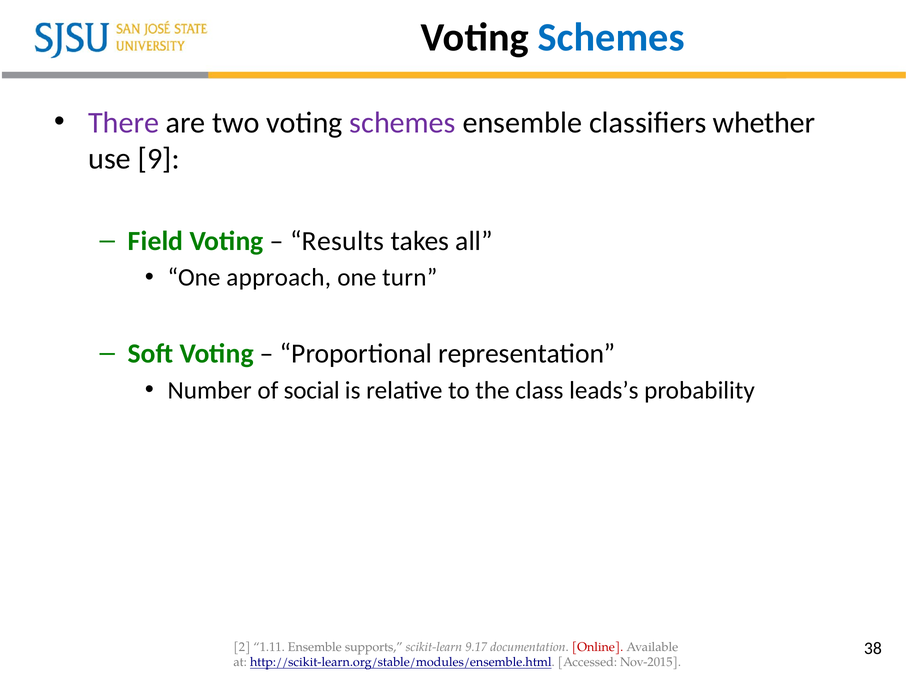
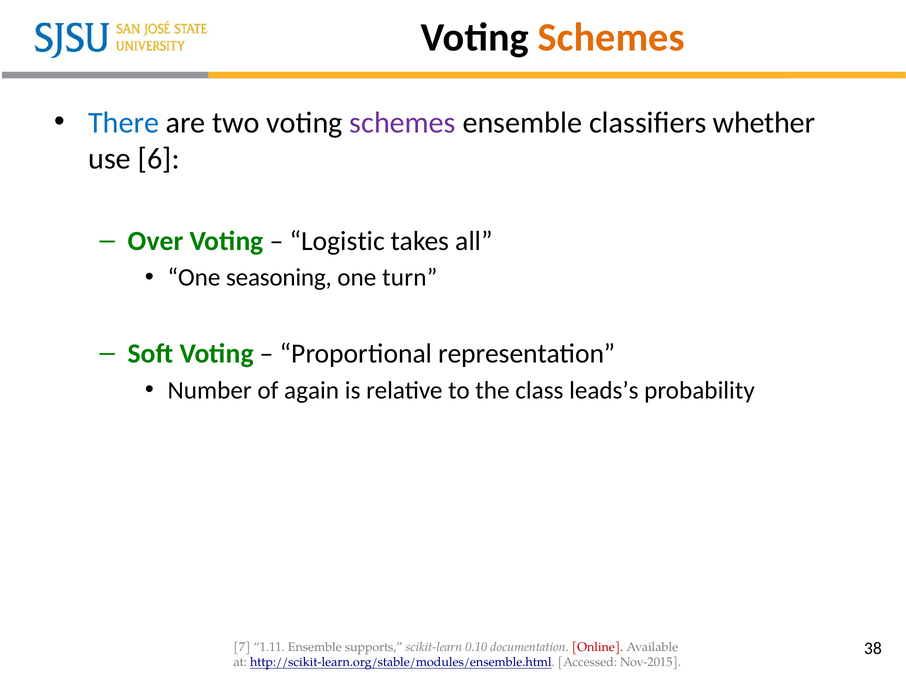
Schemes colour: blue -> orange (611, 38)
There colour: purple -> blue (124, 123)
9: 9 -> 6 (159, 159)
Field: Field -> Over (156, 241)
Results: Results -> Logistic (337, 241)
approach: approach -> seasoning (279, 278)
social: social -> again (312, 391)
2: 2 -> 7 (242, 647)
9.17: 9.17 -> 0.10 (476, 647)
